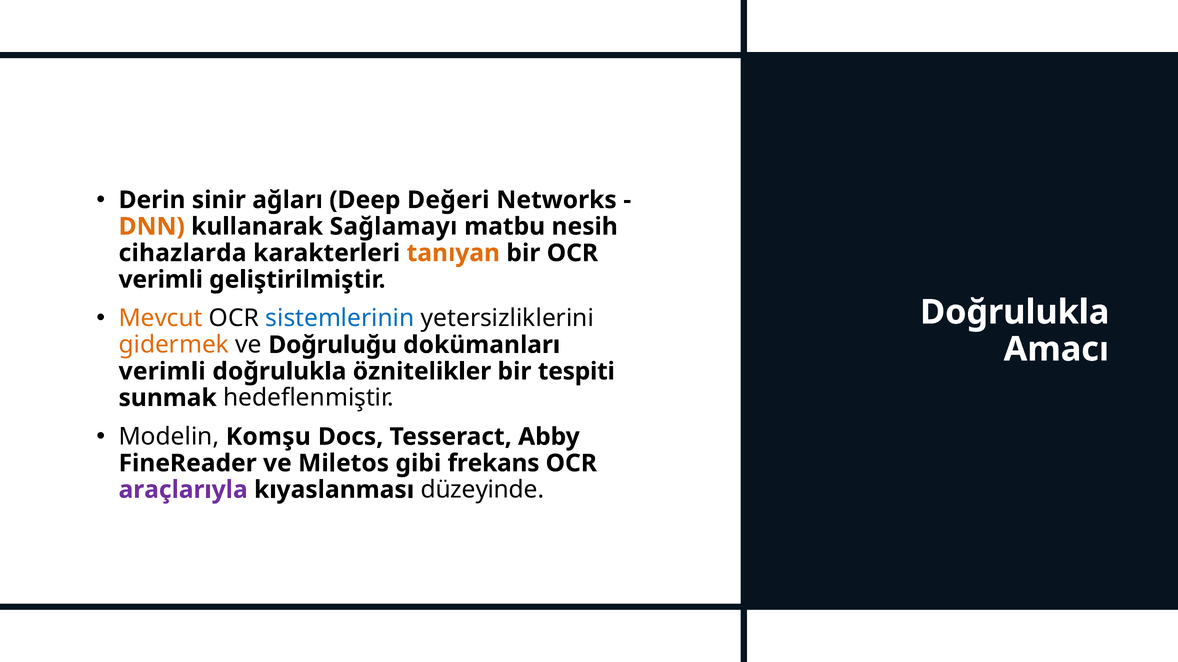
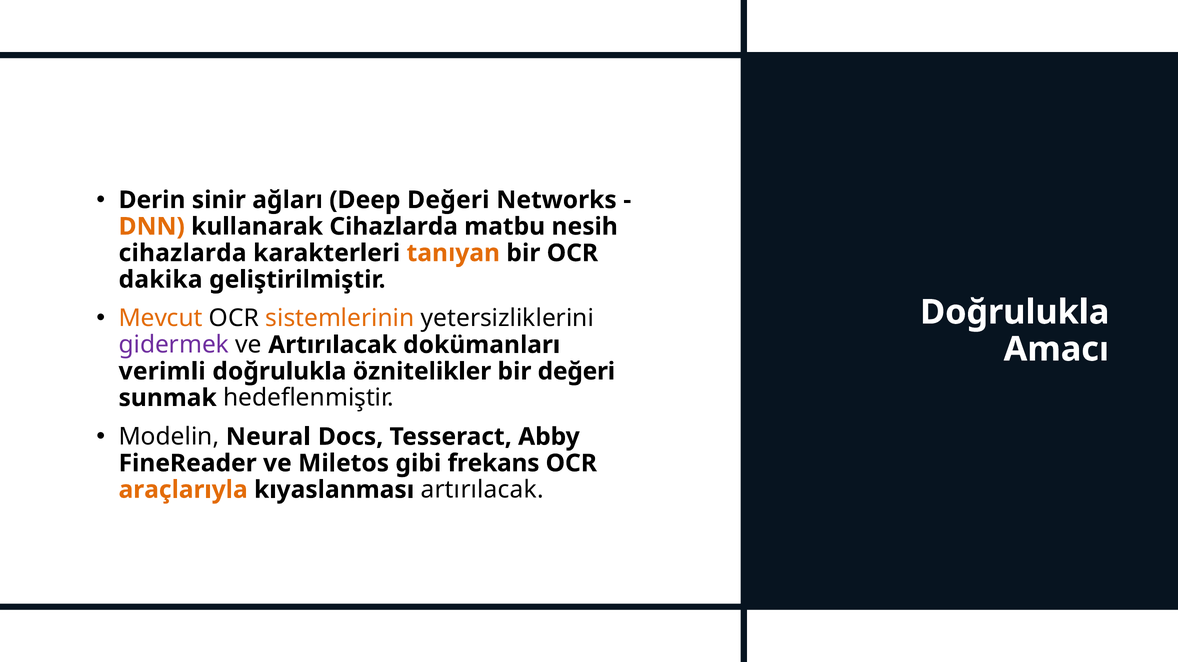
kullanarak Sağlamayı: Sağlamayı -> Cihazlarda (394, 227)
verimli: verimli -> dakika (161, 280)
sistemlerinin colour: blue -> orange (340, 319)
gidermek colour: orange -> purple (174, 345)
ve Doğruluğu: Doğruluğu -> Artırılacak (333, 345)
bir tespiti: tespiti -> değeri (576, 372)
Komşu: Komşu -> Neural (268, 437)
araçlarıyla colour: purple -> orange (183, 490)
kıyaslanması düzeyinde: düzeyinde -> artırılacak (482, 490)
